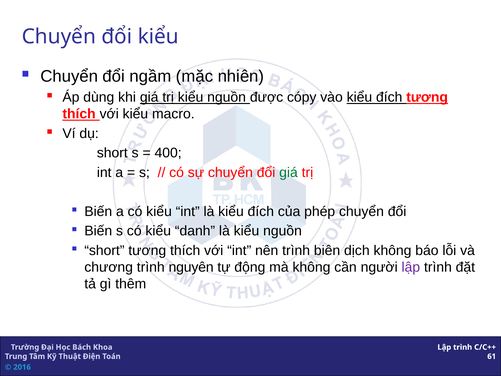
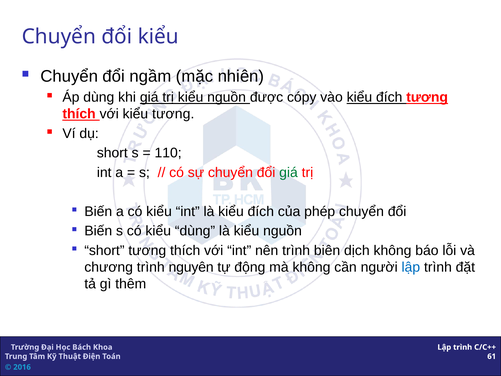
kiểu macro: macro -> tương (173, 114)
400: 400 -> 110 (168, 153)
kiểu danh: danh -> dùng (195, 231)
lập colour: purple -> blue (411, 267)
